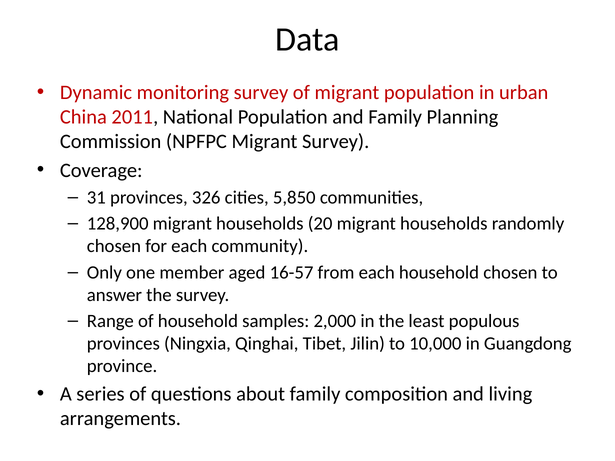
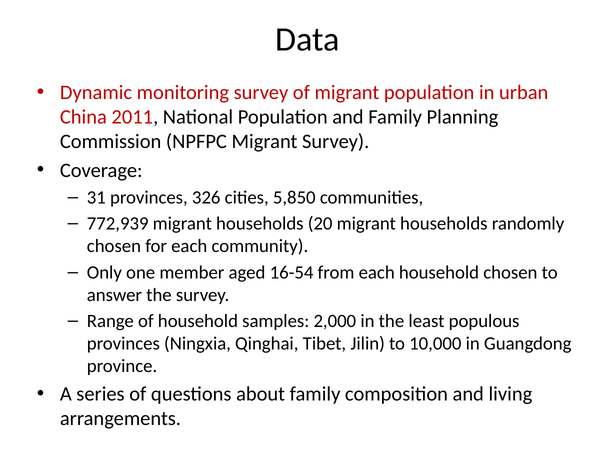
128,900: 128,900 -> 772,939 (118, 224)
16-57: 16-57 -> 16-54 (292, 273)
